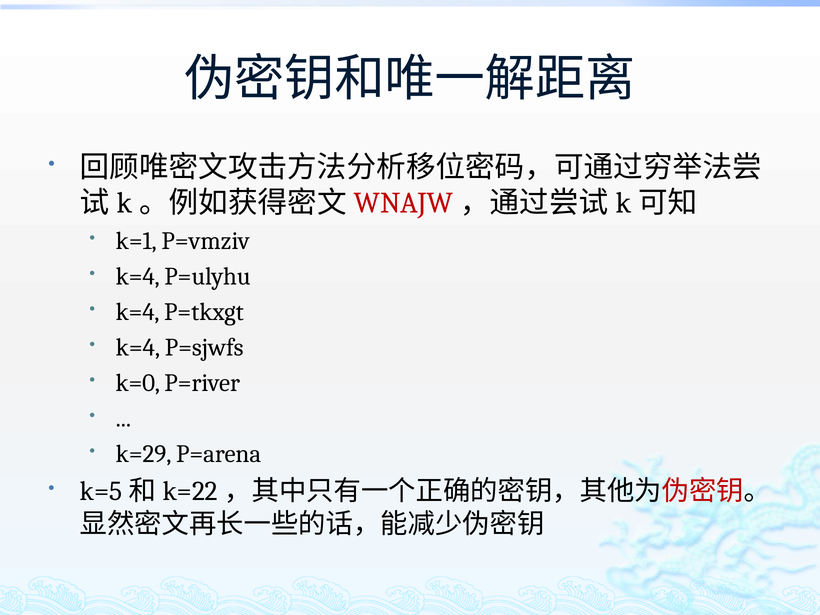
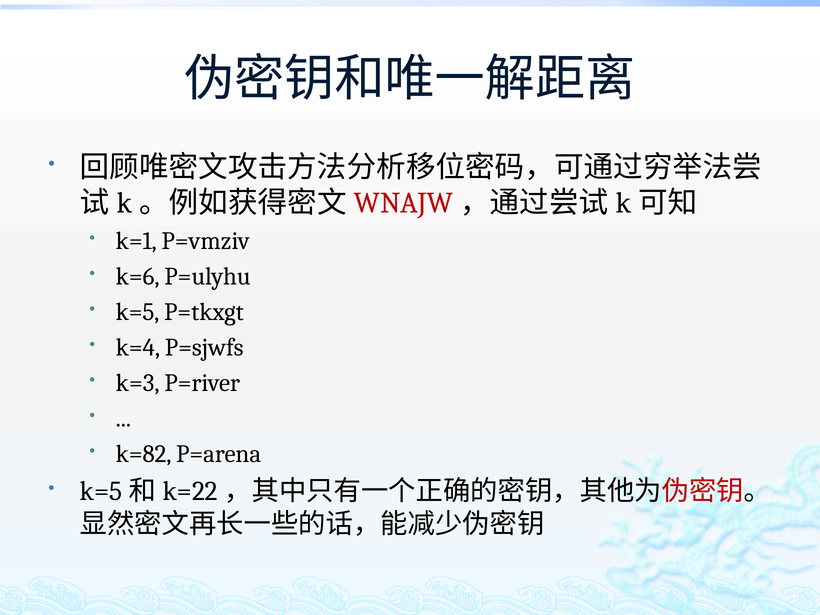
k=4: k=4 -> k=6 (138, 276)
k=4: k=4 -> k=5 (138, 312)
k=0: k=0 -> k=3 (138, 383)
k=29: k=29 -> k=82 (144, 454)
